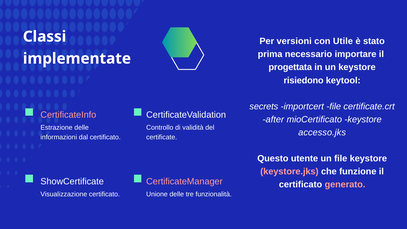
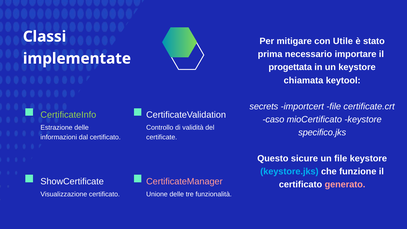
versioni: versioni -> mitigare (294, 41)
risiedono: risiedono -> chiamata (304, 80)
CertificateInfo colour: pink -> light green (68, 115)
after: after -> caso (273, 119)
accesso.jks: accesso.jks -> specifico.jks (322, 132)
utente: utente -> sicure (304, 159)
keystore.jks colour: pink -> light blue (289, 172)
